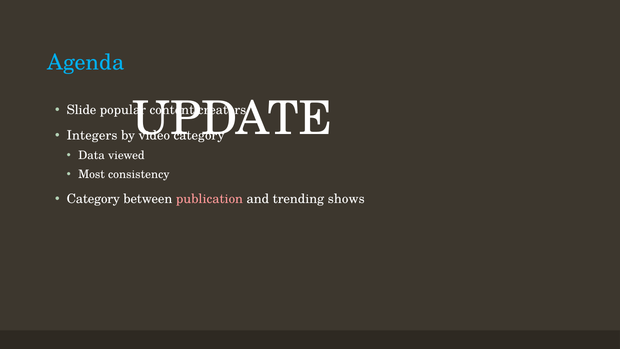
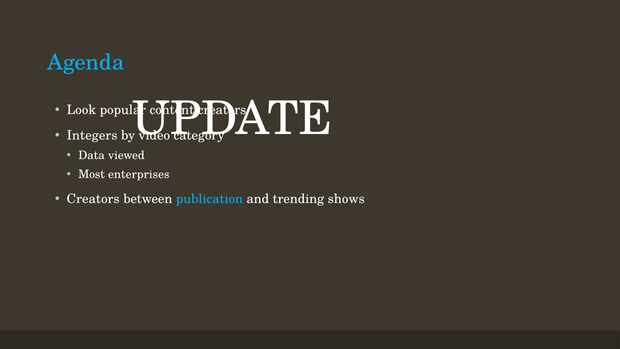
Slide: Slide -> Look (81, 110)
consistency: consistency -> enterprises (139, 174)
Category: Category -> Creators (93, 199)
publication colour: pink -> light blue (209, 199)
